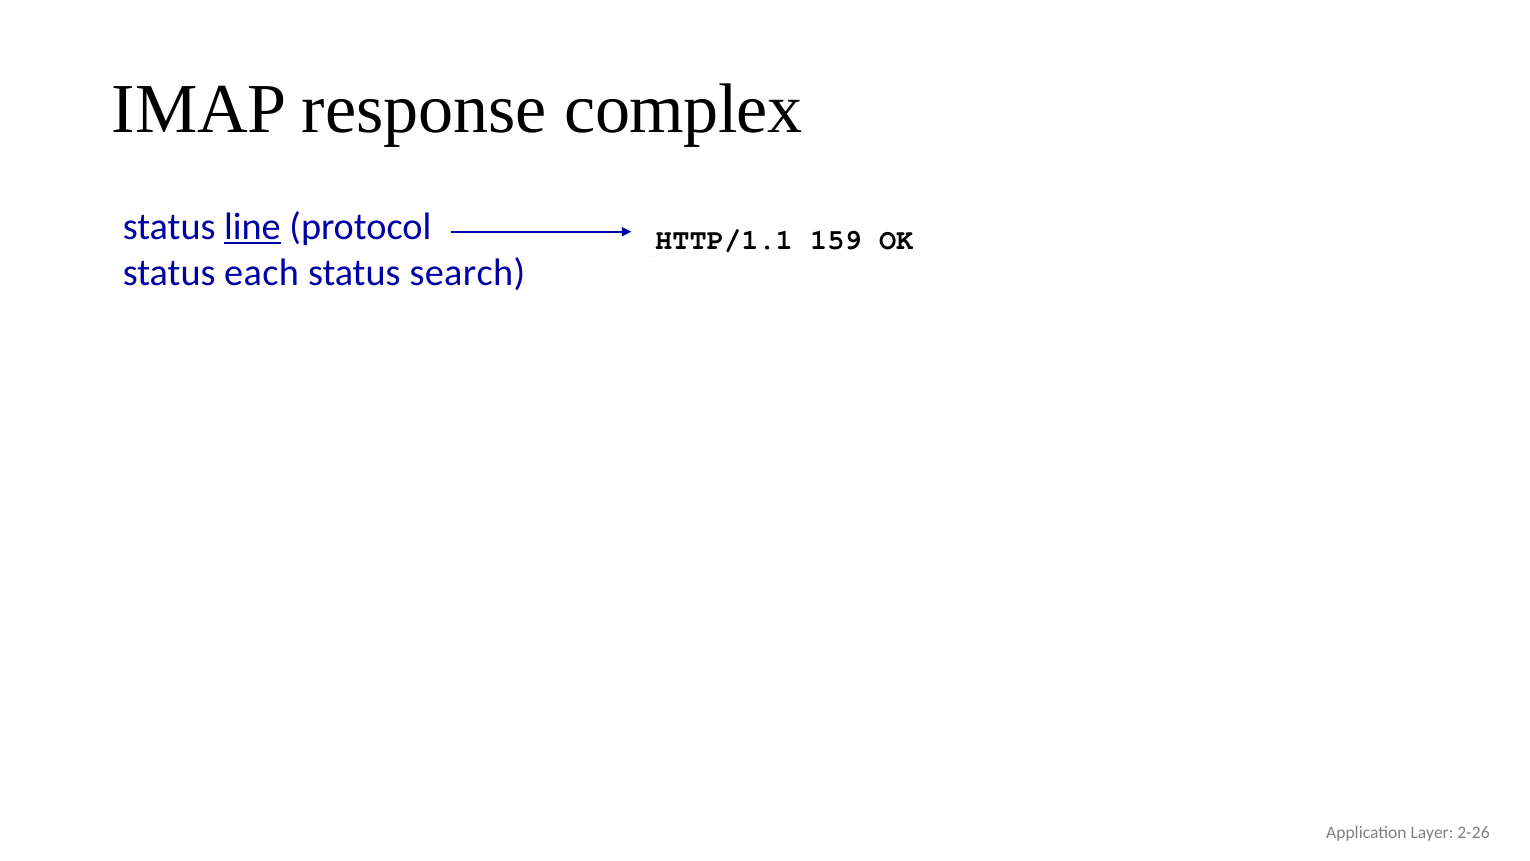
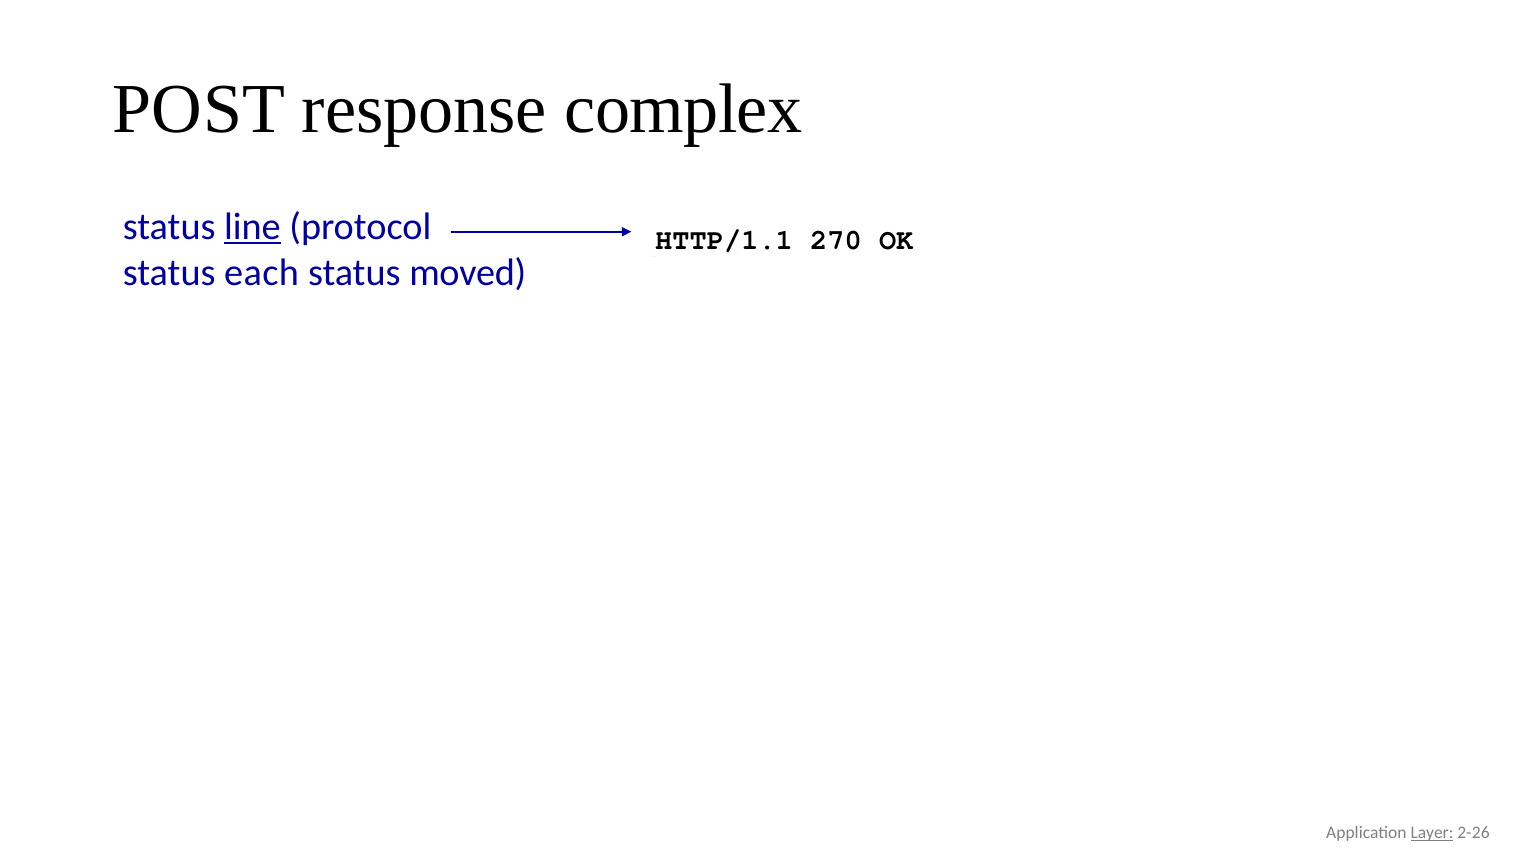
IMAP: IMAP -> POST (199, 110)
159: 159 -> 270 (836, 240)
search: search -> moved (468, 272)
Layer underline: none -> present (1432, 832)
